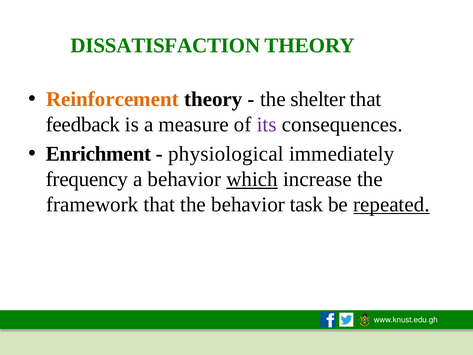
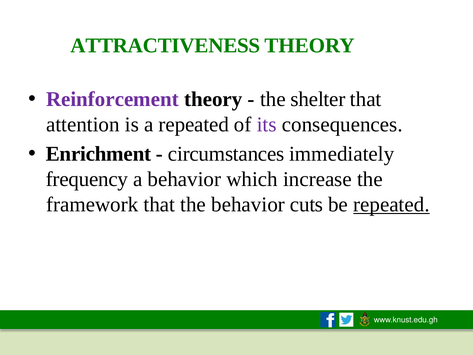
DISSATISFACTION: DISSATISFACTION -> ATTRACTIVENESS (165, 46)
Reinforcement colour: orange -> purple (112, 99)
feedback: feedback -> attention (83, 124)
a measure: measure -> repeated (194, 124)
physiological: physiological -> circumstances (226, 154)
which underline: present -> none (252, 179)
task: task -> cuts (307, 204)
